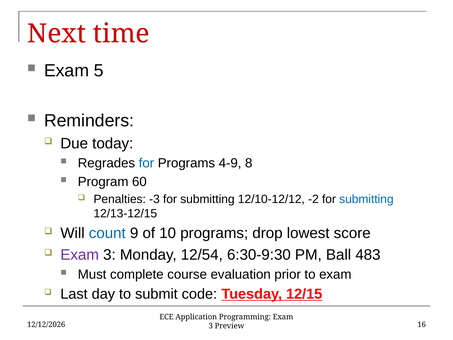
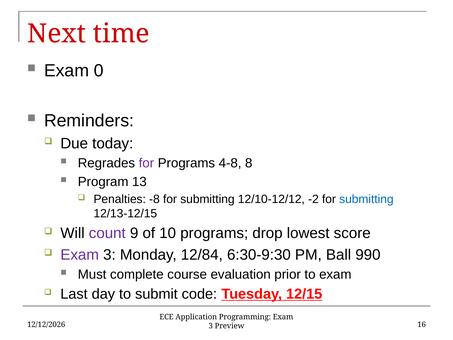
5: 5 -> 0 (99, 71)
for colour: blue -> purple (146, 163)
4-9: 4-9 -> 4-8 (230, 163)
60: 60 -> 13 (139, 182)
-3: -3 -> -8 (154, 199)
count colour: blue -> purple (107, 233)
12/54: 12/54 -> 12/84 (202, 254)
483: 483 -> 990 (368, 254)
